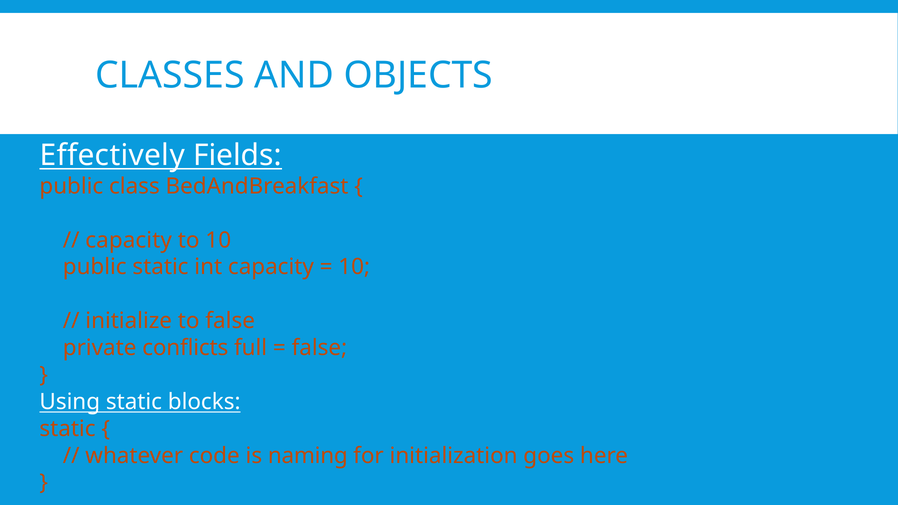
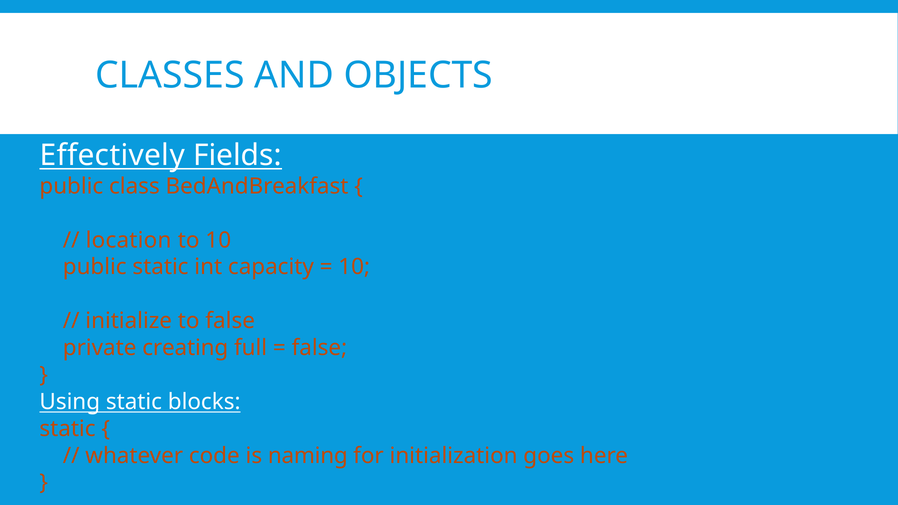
capacity: capacity -> location (129, 240)
conflicts: conflicts -> creating (185, 348)
